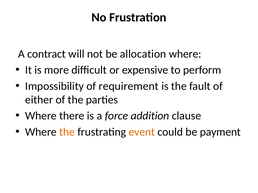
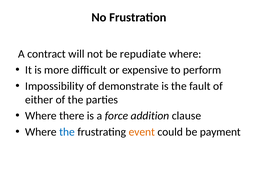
allocation: allocation -> repudiate (143, 54)
requirement: requirement -> demonstrate (129, 86)
the colour: orange -> blue (67, 132)
